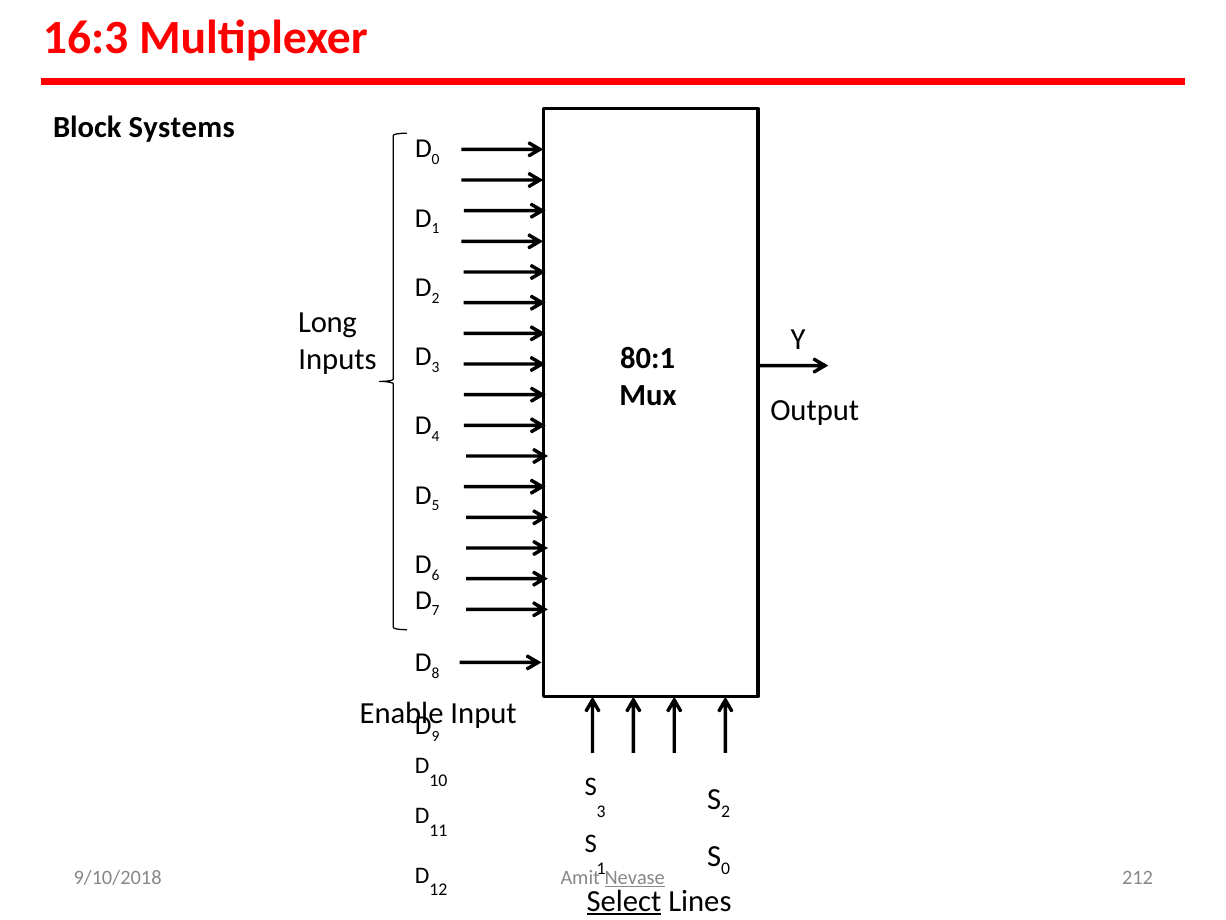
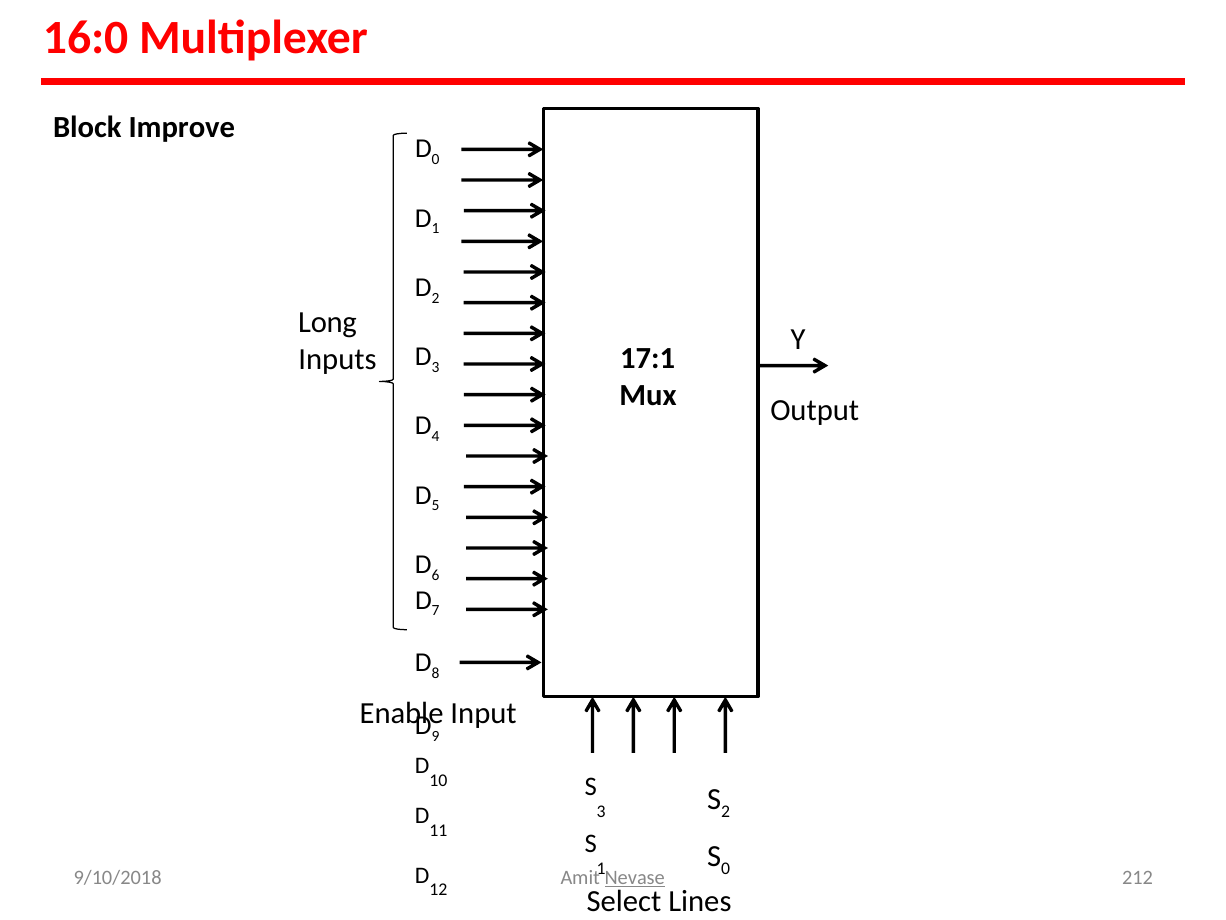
16:3: 16:3 -> 16:0 (86, 38)
Systems: Systems -> Improve (182, 127)
80:1: 80:1 -> 17:1 (648, 358)
Select underline: present -> none (624, 900)
